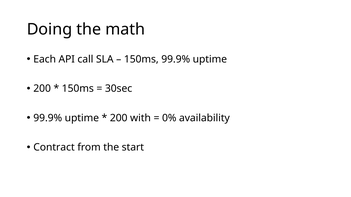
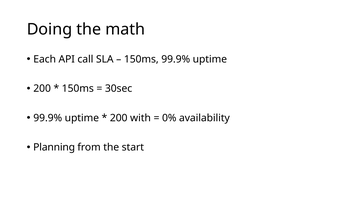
Contract: Contract -> Planning (54, 148)
